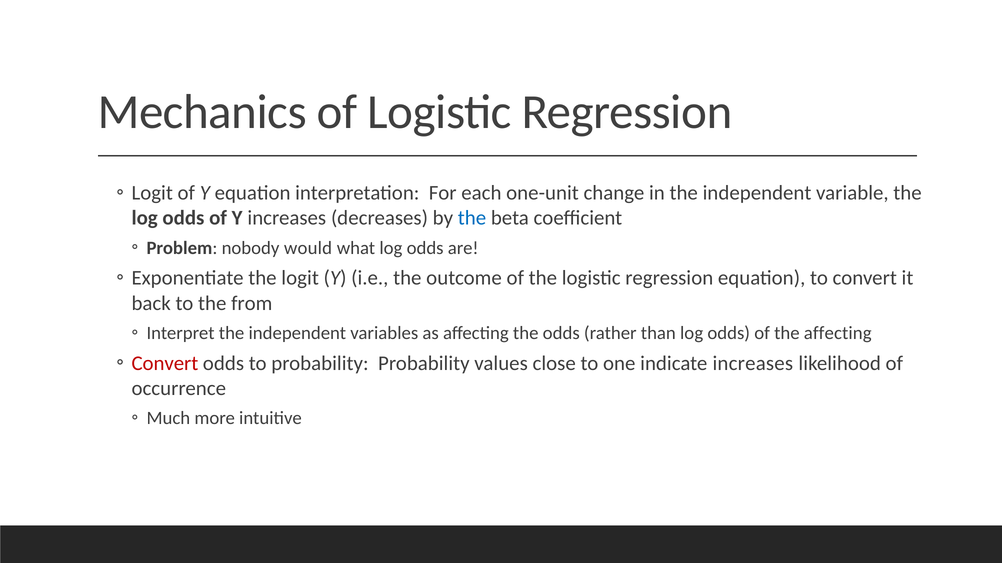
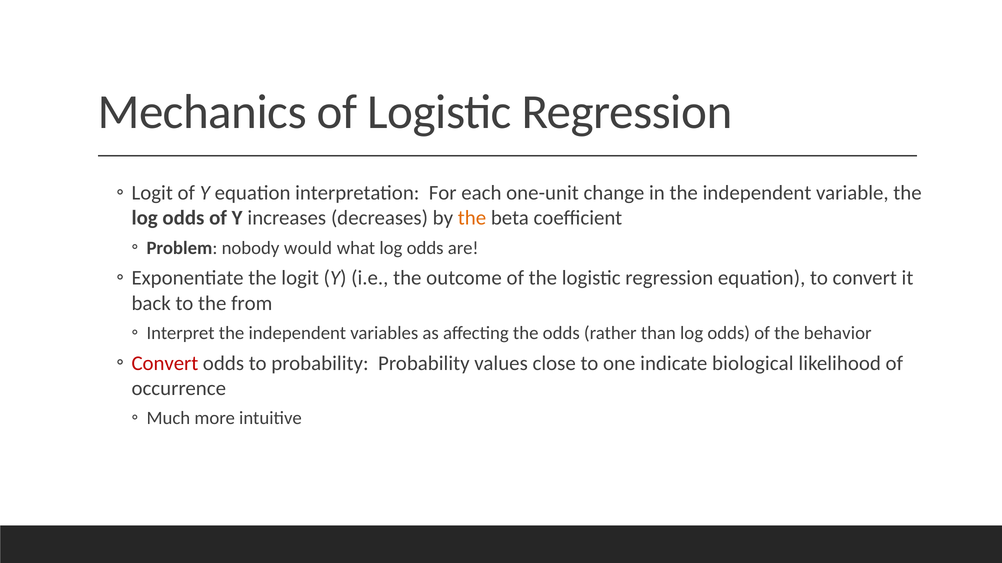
the colour: blue -> orange (472, 218)
the affecting: affecting -> behavior (838, 333)
indicate increases: increases -> biological (753, 364)
